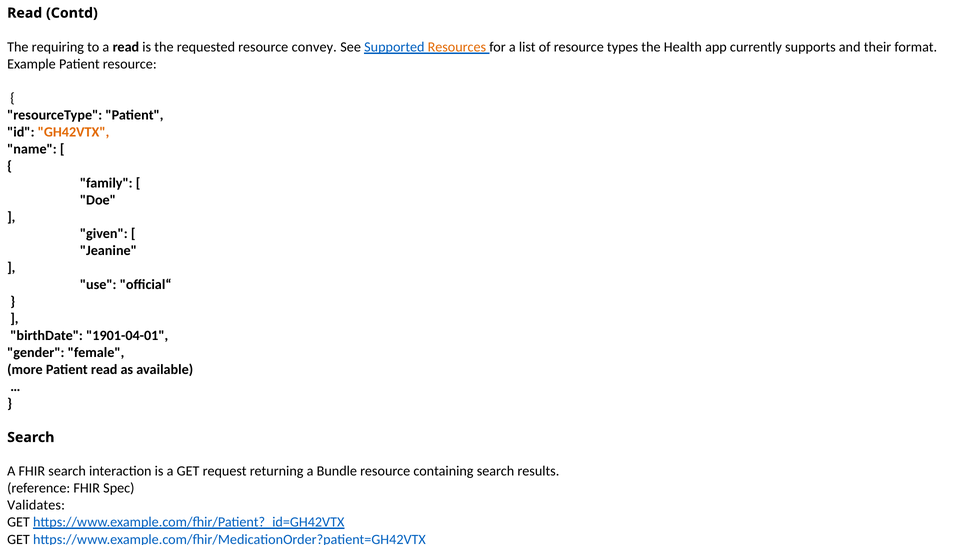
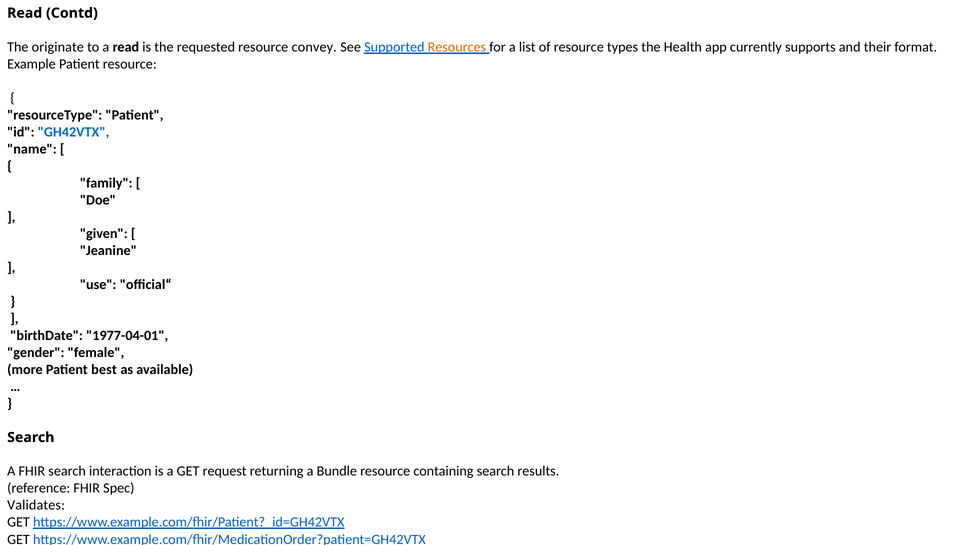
requiring: requiring -> originate (58, 47)
GH42VTX colour: orange -> blue (73, 132)
1901-04-01: 1901-04-01 -> 1977-04-01 (127, 336)
Patient read: read -> best (104, 370)
